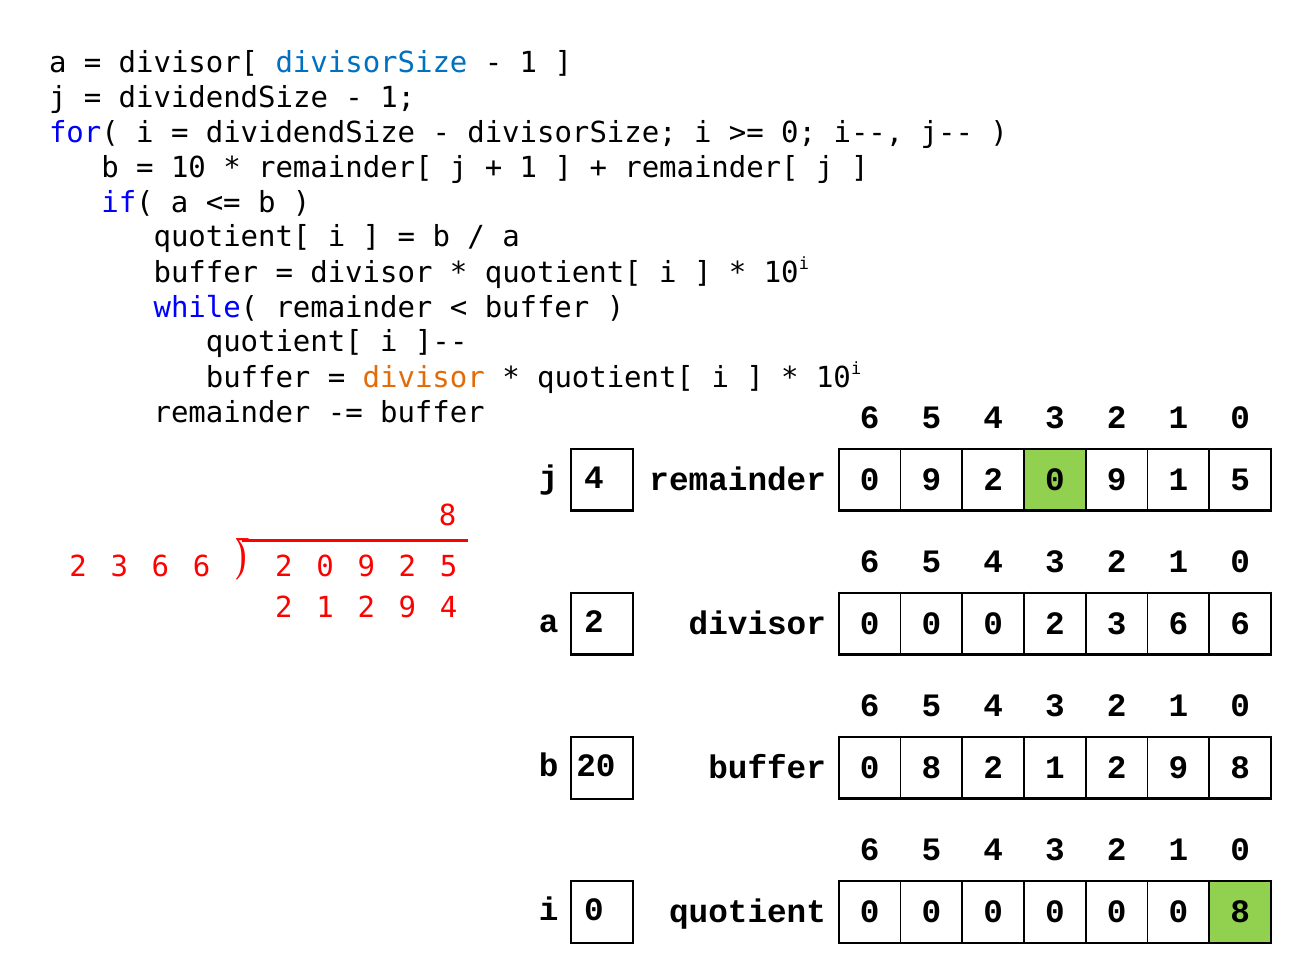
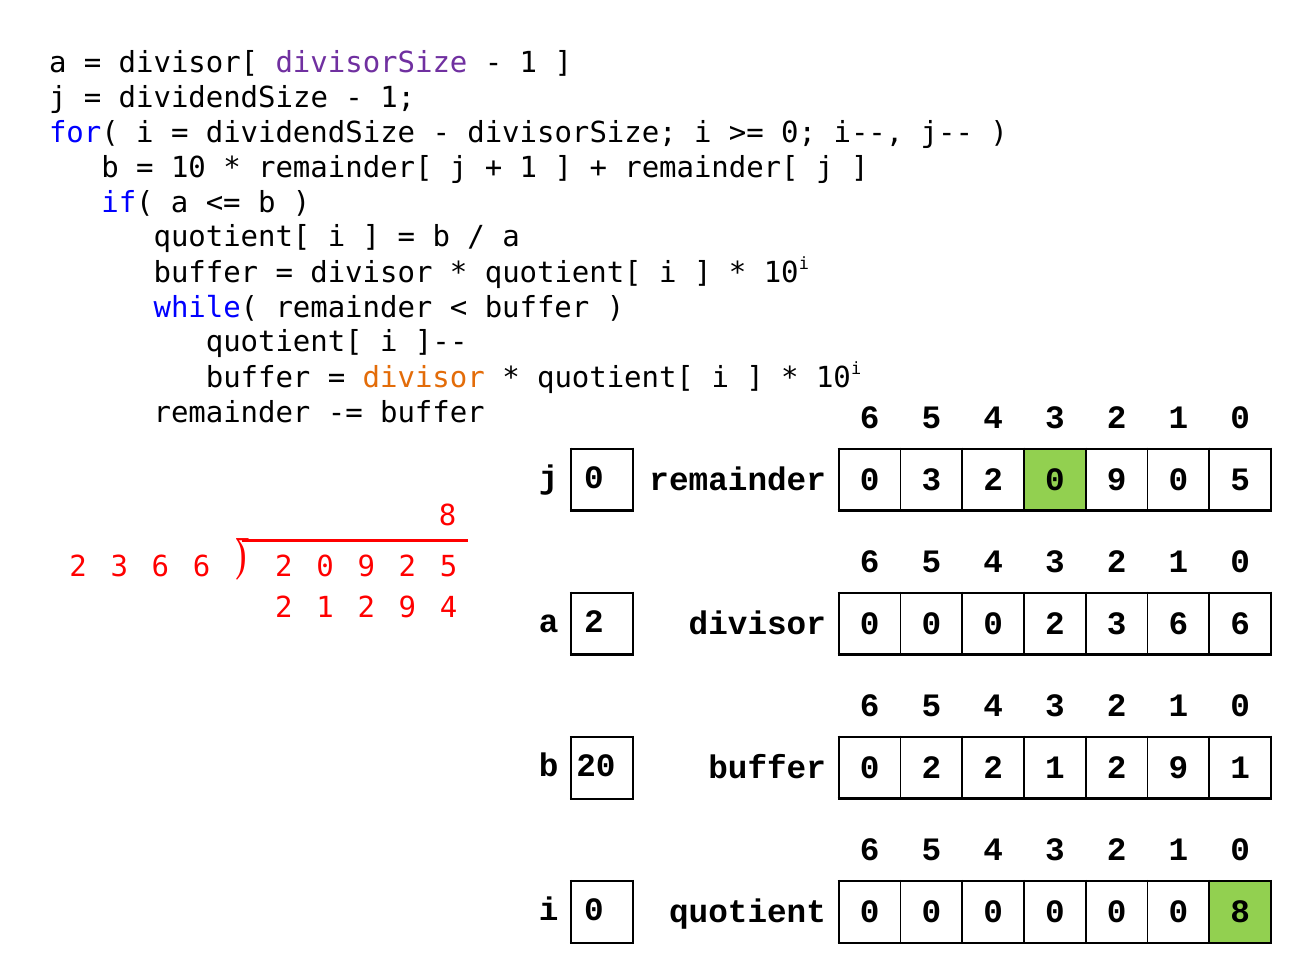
divisorSize colour: blue -> purple (372, 63)
j 4: 4 -> 0 (594, 478)
remainder 0 9: 9 -> 3 (931, 480)
9 1: 1 -> 0 (1178, 480)
buffer 0 8: 8 -> 2 (931, 768)
9 8: 8 -> 1 (1240, 768)
